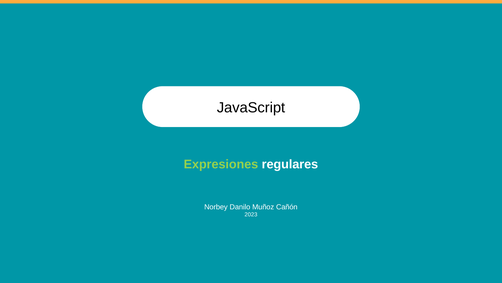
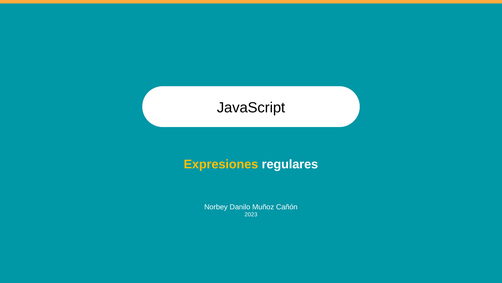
Expresiones colour: light green -> yellow (221, 164)
